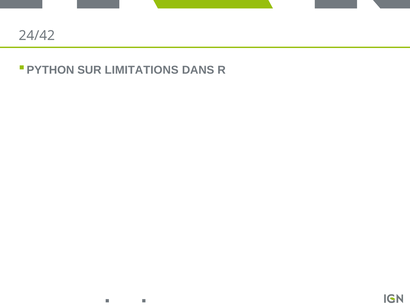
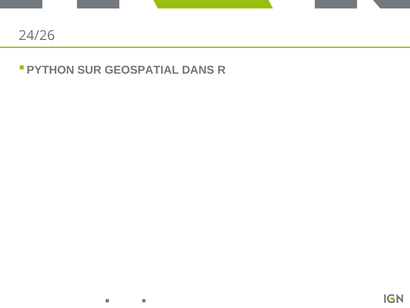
24/42: 24/42 -> 24/26 (37, 36)
LIMITATIONS: LIMITATIONS -> GEOSPATIAL (142, 70)
